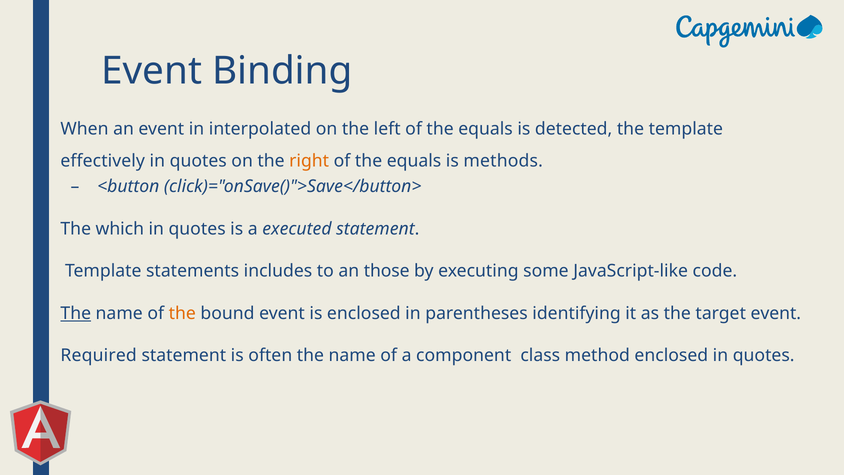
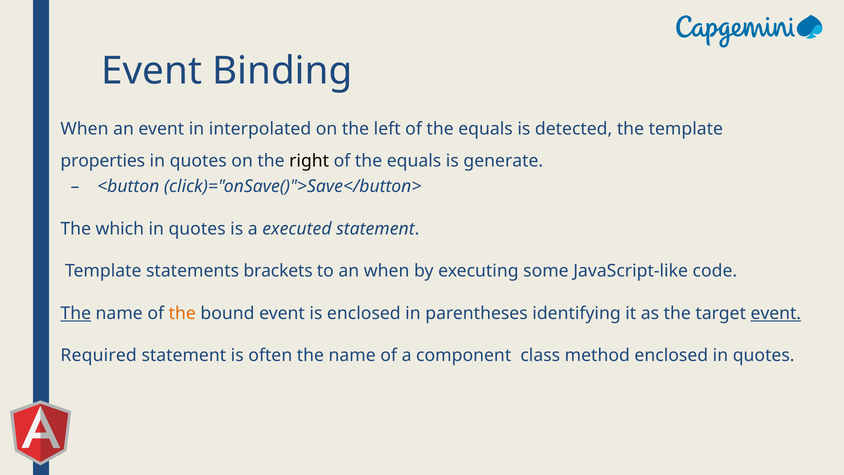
effectively: effectively -> properties (103, 161)
right colour: orange -> black (309, 161)
methods: methods -> generate (503, 161)
includes: includes -> brackets (278, 271)
an those: those -> when (387, 271)
event underline: none -> present (776, 313)
